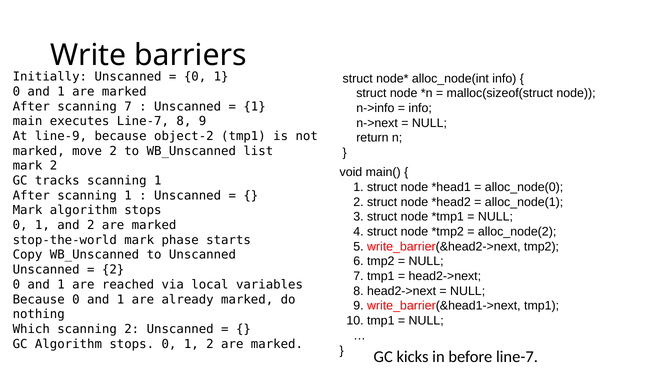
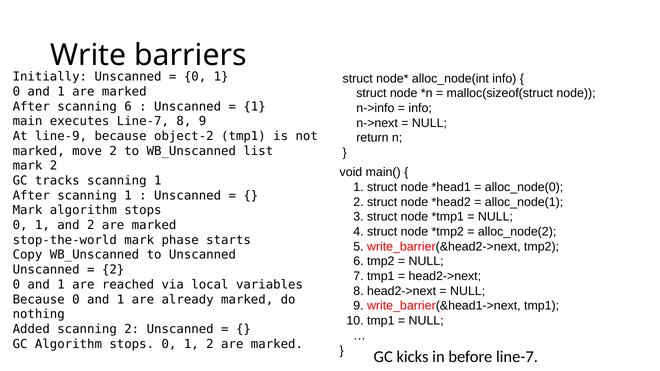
scanning 7: 7 -> 6 (128, 107)
Which: Which -> Added (31, 329)
